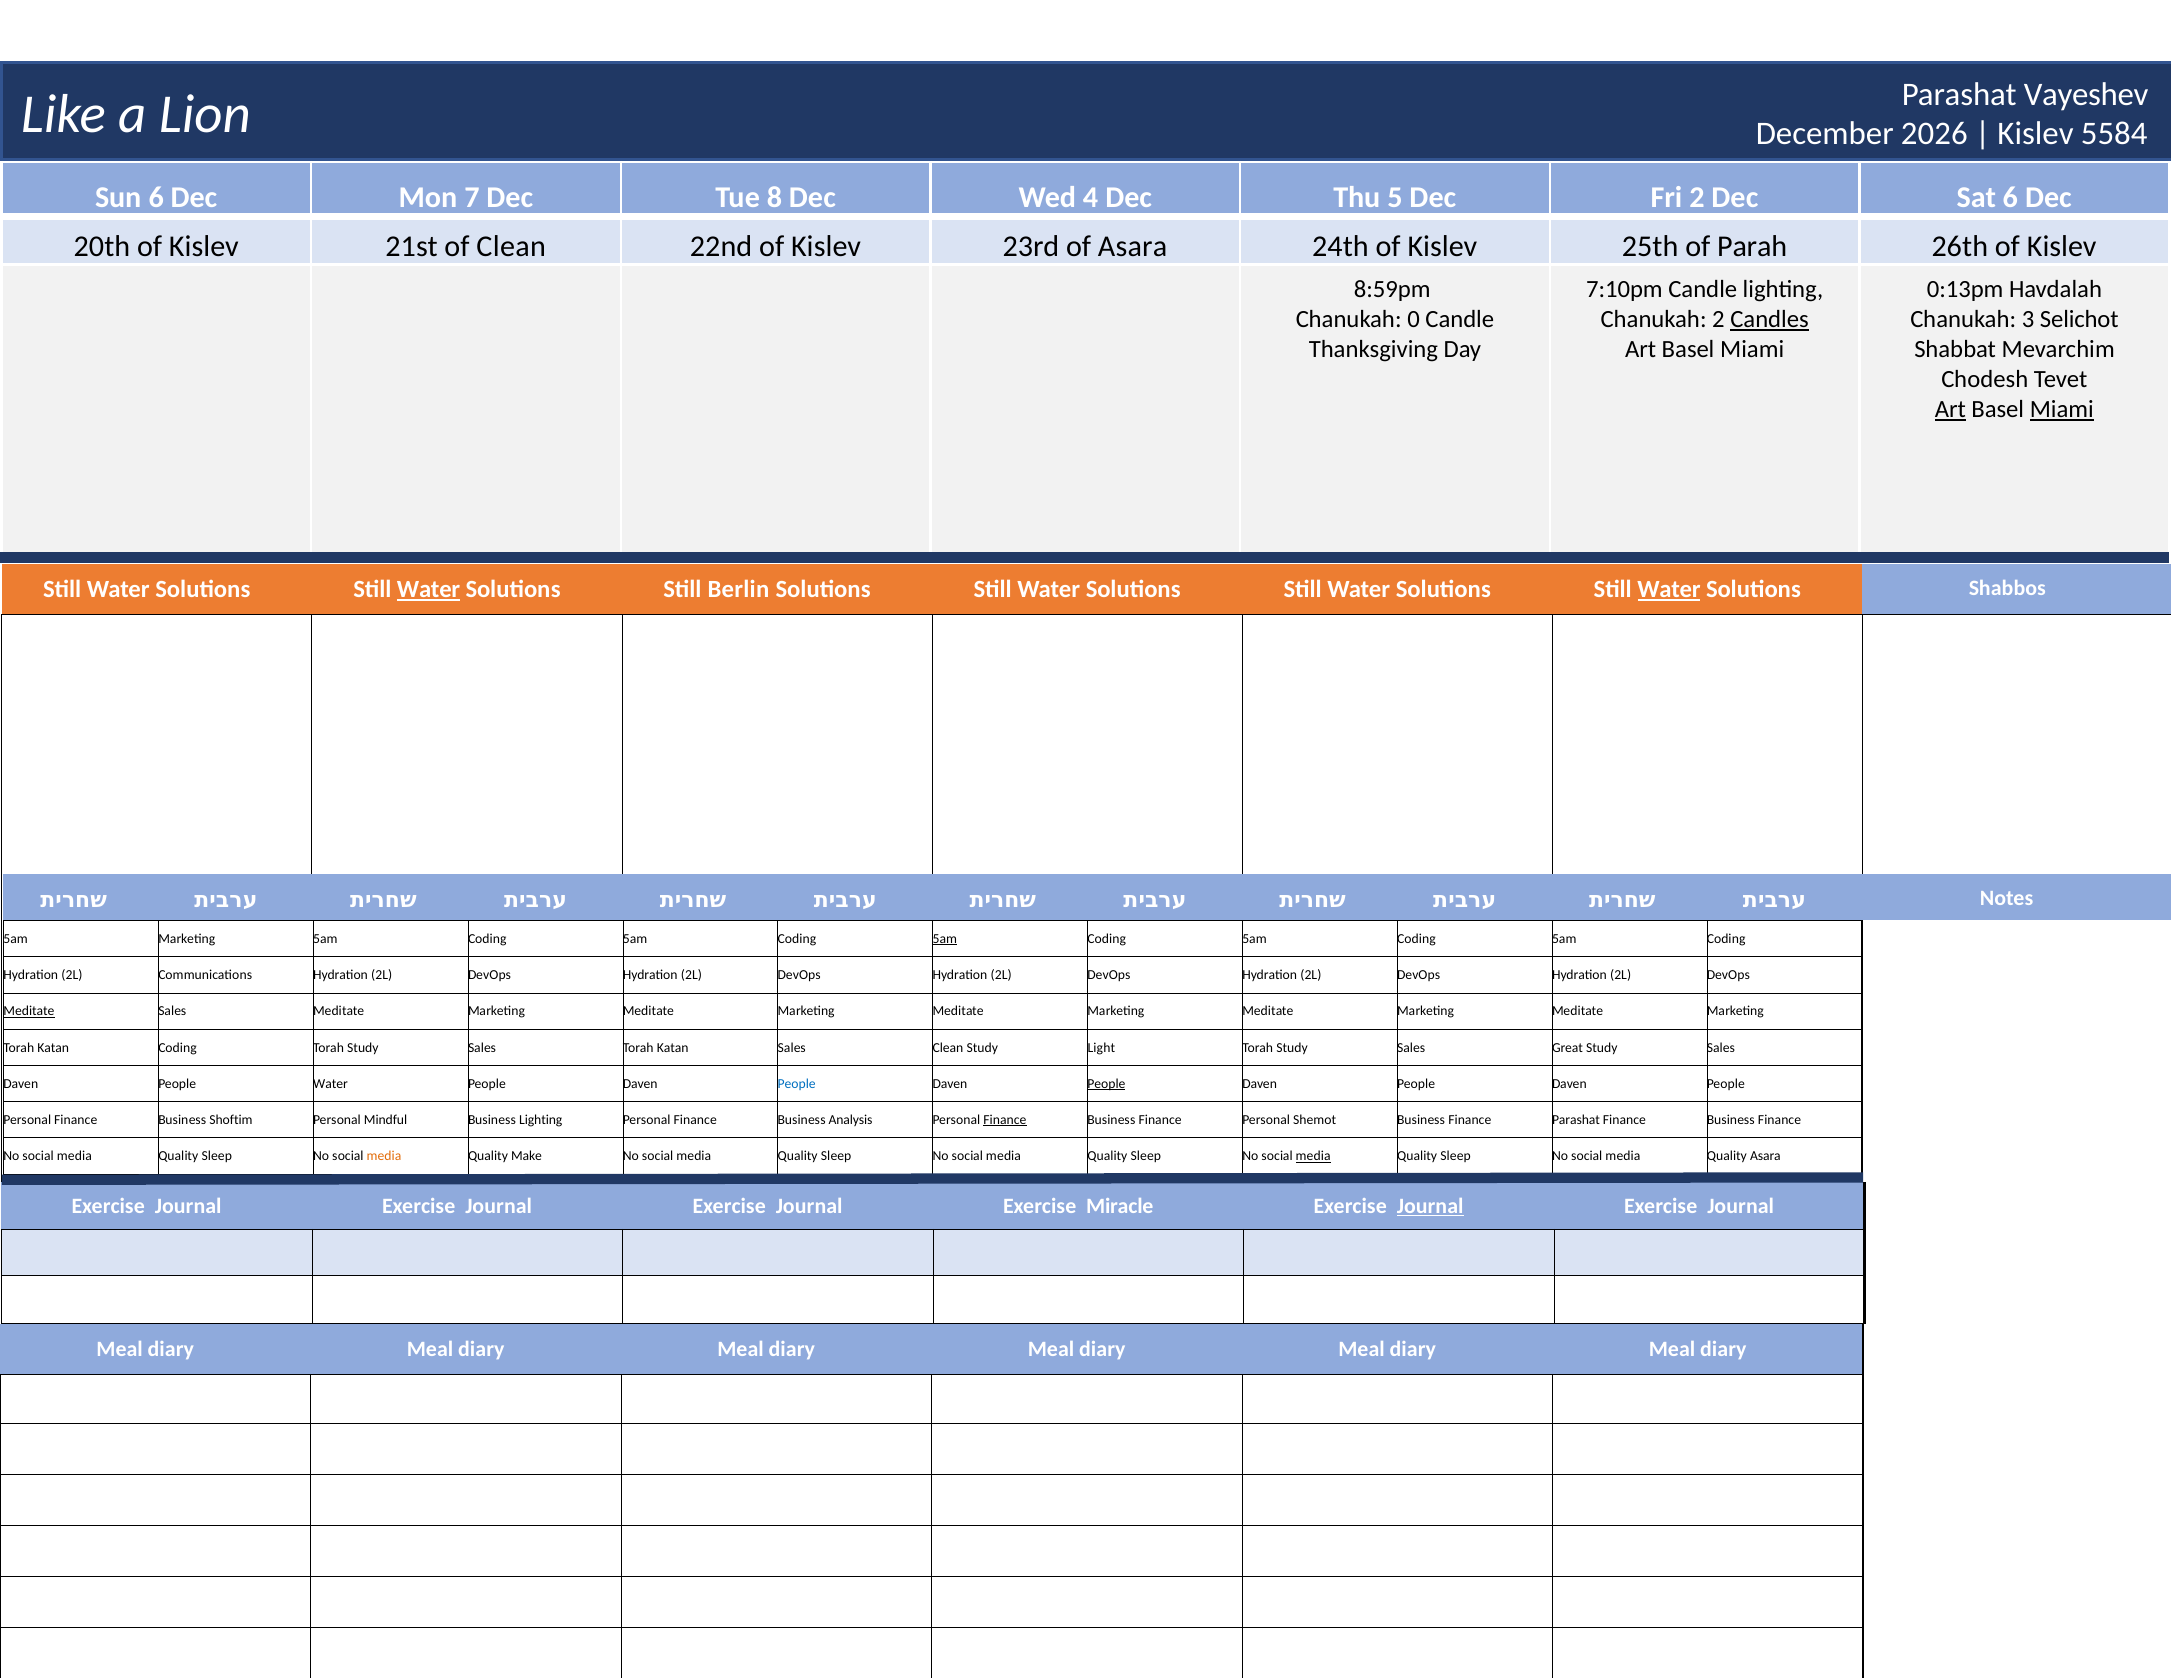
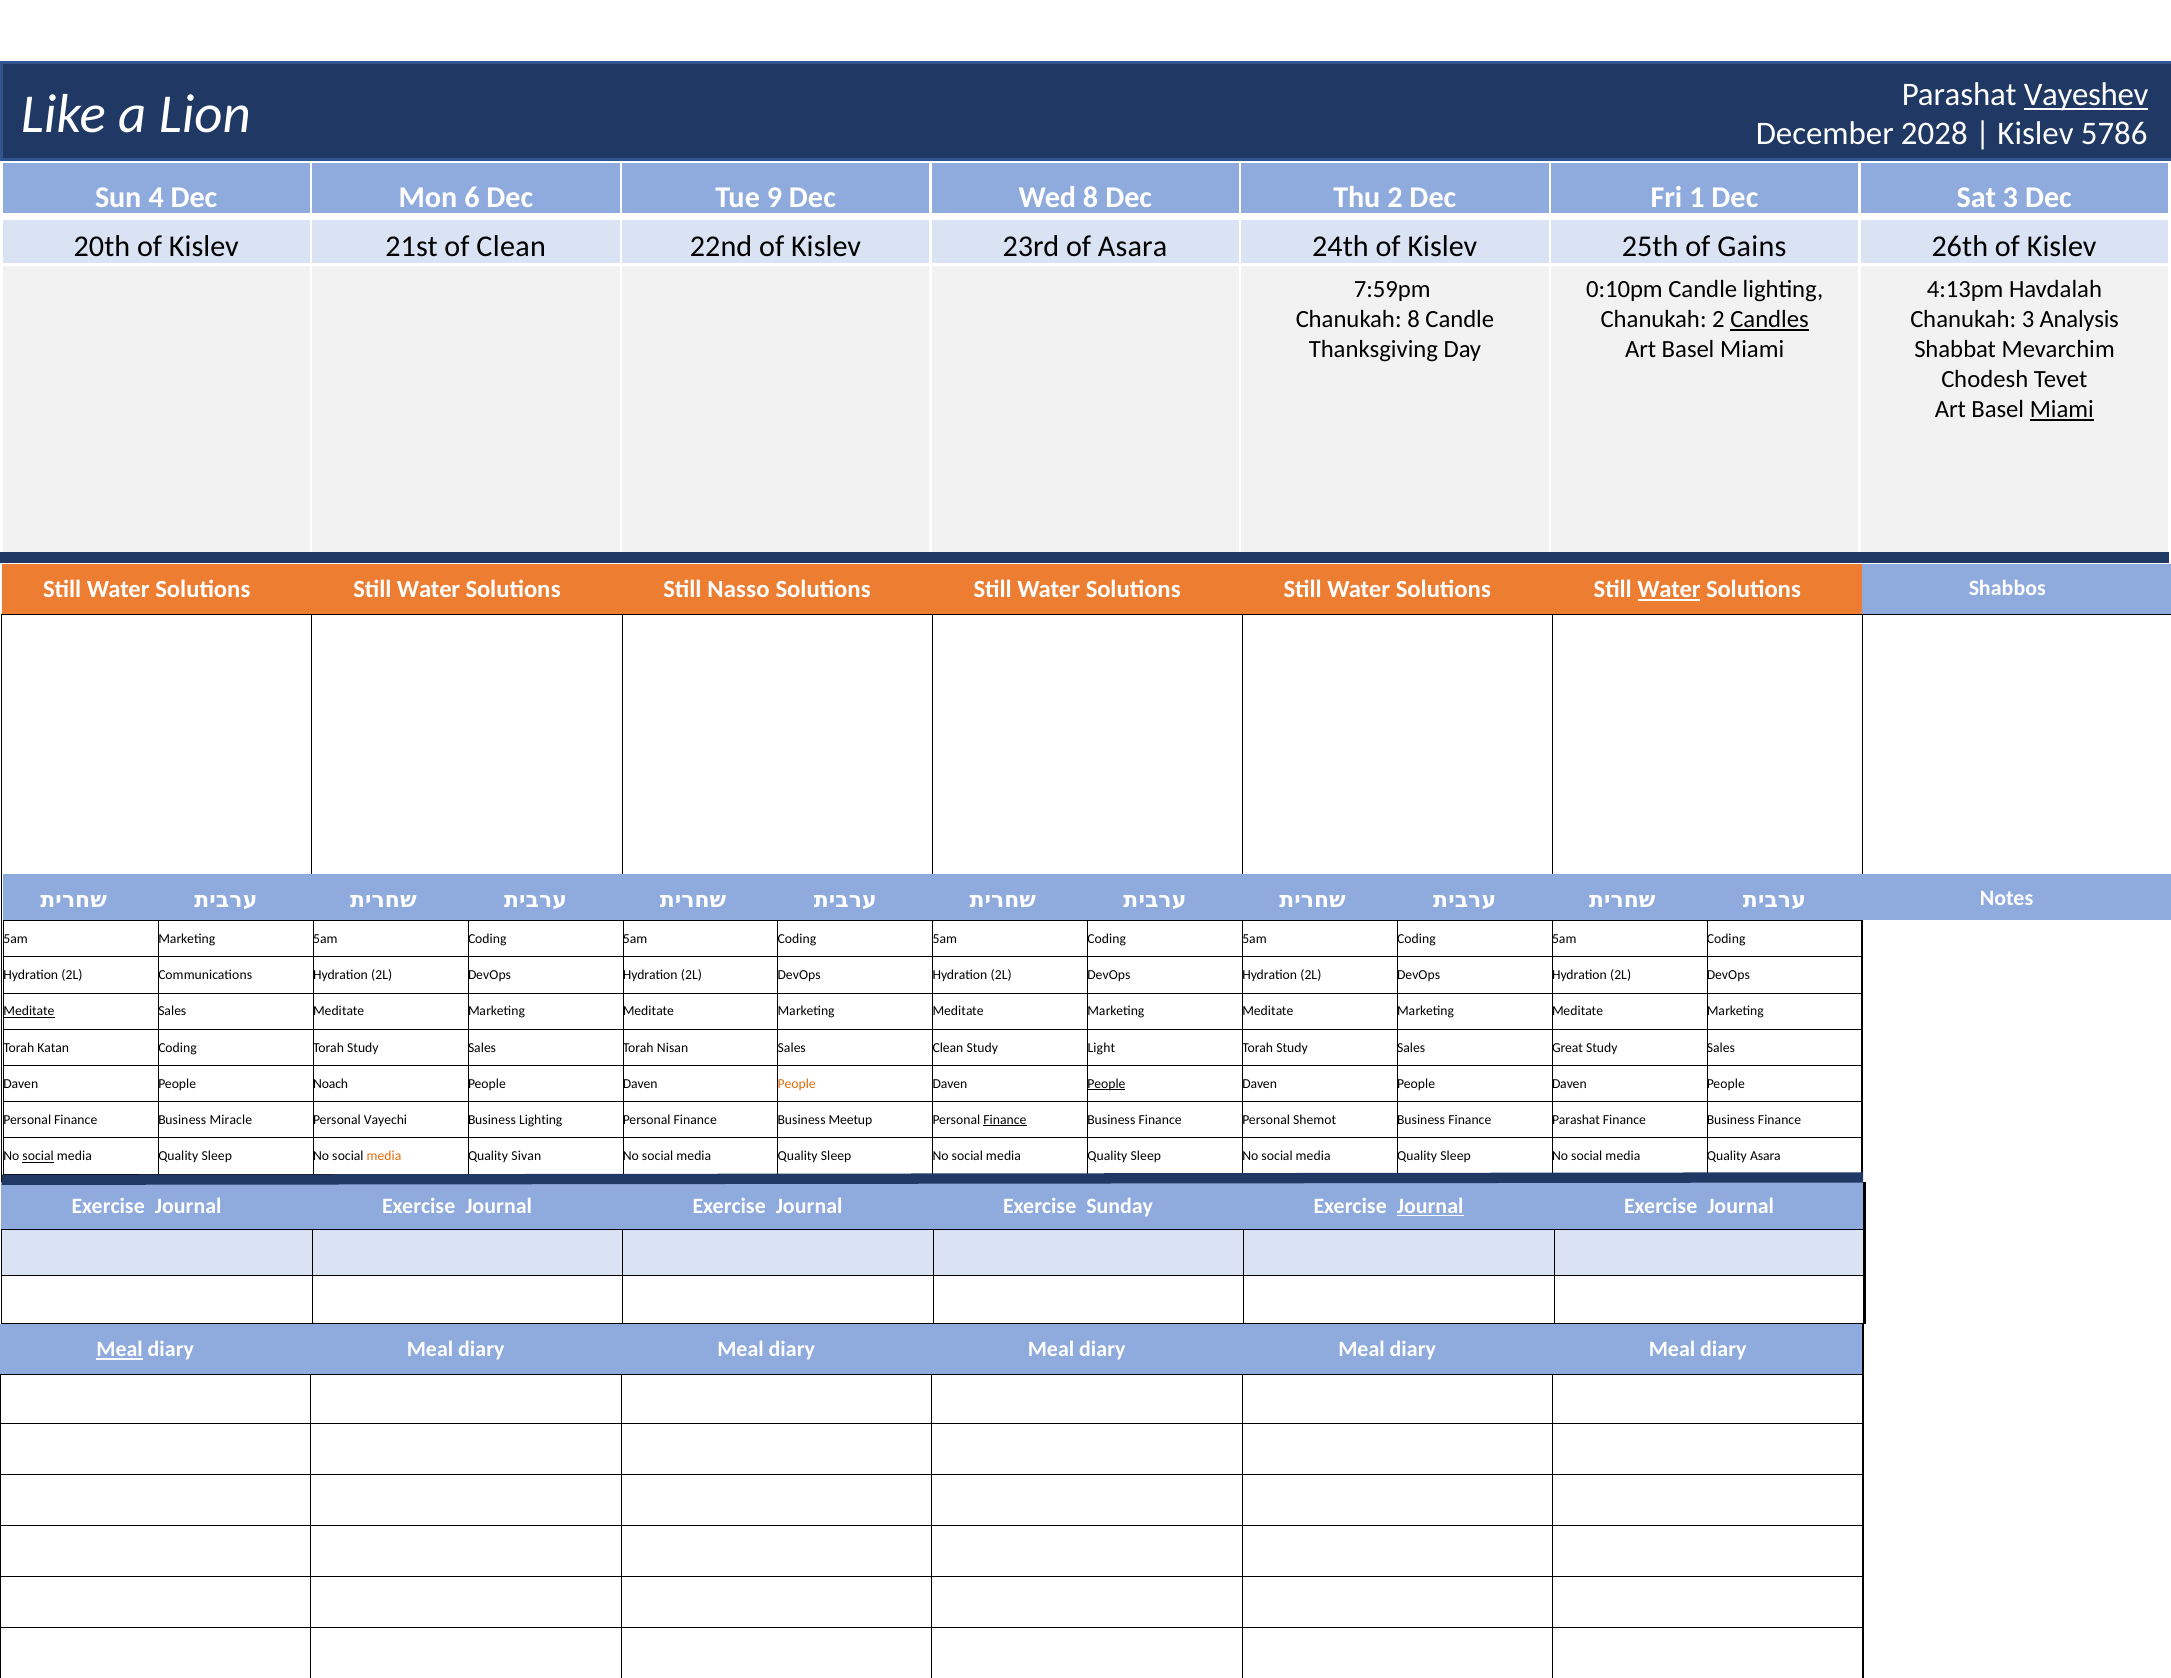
Vayeshev underline: none -> present (2086, 94)
2026: 2026 -> 2028 (1934, 134)
5584: 5584 -> 5786 (2114, 134)
Sun 6: 6 -> 4 (156, 198)
7: 7 -> 6 (472, 198)
8: 8 -> 9 (775, 198)
Wed 4: 4 -> 8 (1091, 198)
Thu 5: 5 -> 2 (1395, 198)
Fri 2: 2 -> 1 (1697, 198)
Sat 6: 6 -> 3 (2010, 198)
Parah: Parah -> Gains (1752, 246)
8:59pm: 8:59pm -> 7:59pm (1392, 289)
7:10pm: 7:10pm -> 0:10pm (1624, 289)
0:13pm: 0:13pm -> 4:13pm (1965, 289)
Chanukah 0: 0 -> 8 (1414, 319)
Selichot: Selichot -> Analysis (2079, 319)
Art underline: present -> none (1950, 409)
Water underline: present -> none (429, 589)
Berlin: Berlin -> Nasso (738, 589)
5am underline: present -> none (945, 939)
Sales Torah Katan: Katan -> Nisan (673, 1047)
People Water: Water -> Noach (331, 1083)
People colour: blue -> orange (797, 1083)
Shoftim: Shoftim -> Miracle (231, 1120)
Mindful: Mindful -> Vayechi (386, 1120)
Analysis: Analysis -> Meetup (850, 1120)
social underline: none -> present (38, 1156)
Make: Make -> Sivan (526, 1156)
media underline: present -> none (1313, 1156)
Miracle: Miracle -> Sunday (1120, 1206)
Meal underline: none -> present (120, 1349)
